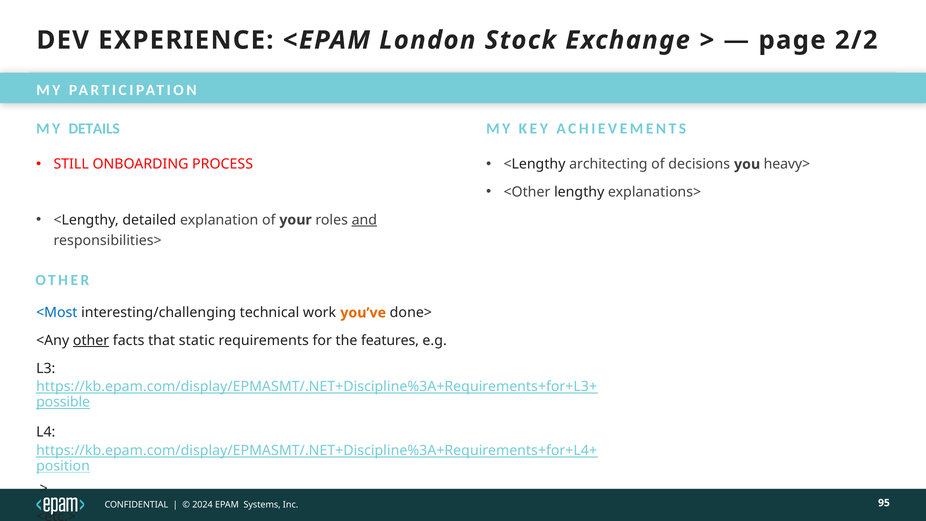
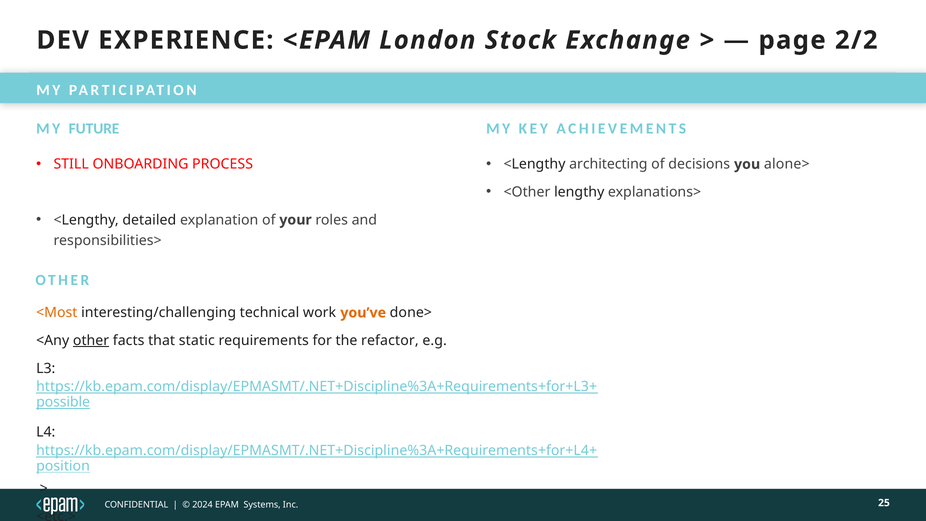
DETAILS: DETAILS -> FUTURE (94, 129)
heavy>: heavy> -> alone> (787, 164)
and underline: present -> none (364, 220)
<Most colour: blue -> orange (57, 313)
features: features -> refactor (390, 341)
95: 95 -> 25 (884, 503)
